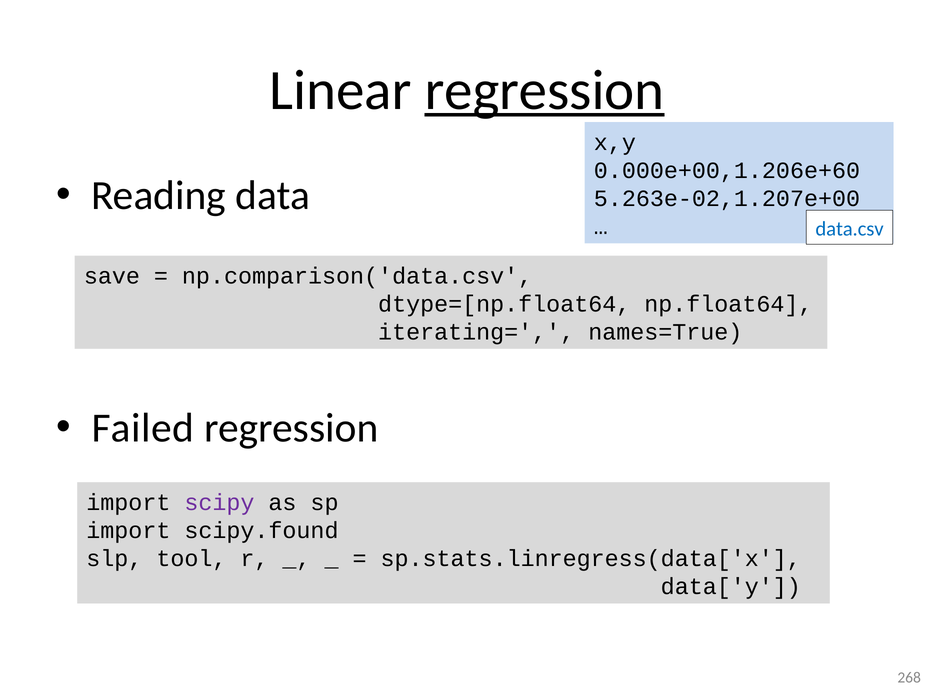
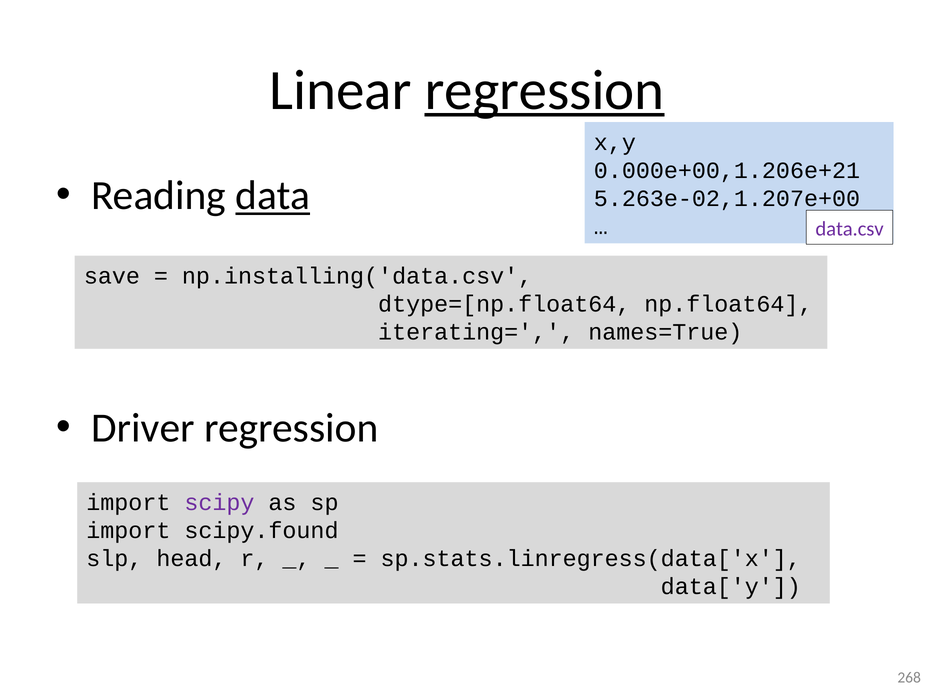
0.000e+00,1.206e+60: 0.000e+00,1.206e+60 -> 0.000e+00,1.206e+21 (727, 170)
data underline: none -> present (273, 196)
data.csv colour: blue -> purple (850, 229)
np.comparison('data.csv: np.comparison('data.csv -> np.installing('data.csv (357, 276)
Failed: Failed -> Driver (143, 428)
tool: tool -> head (191, 559)
